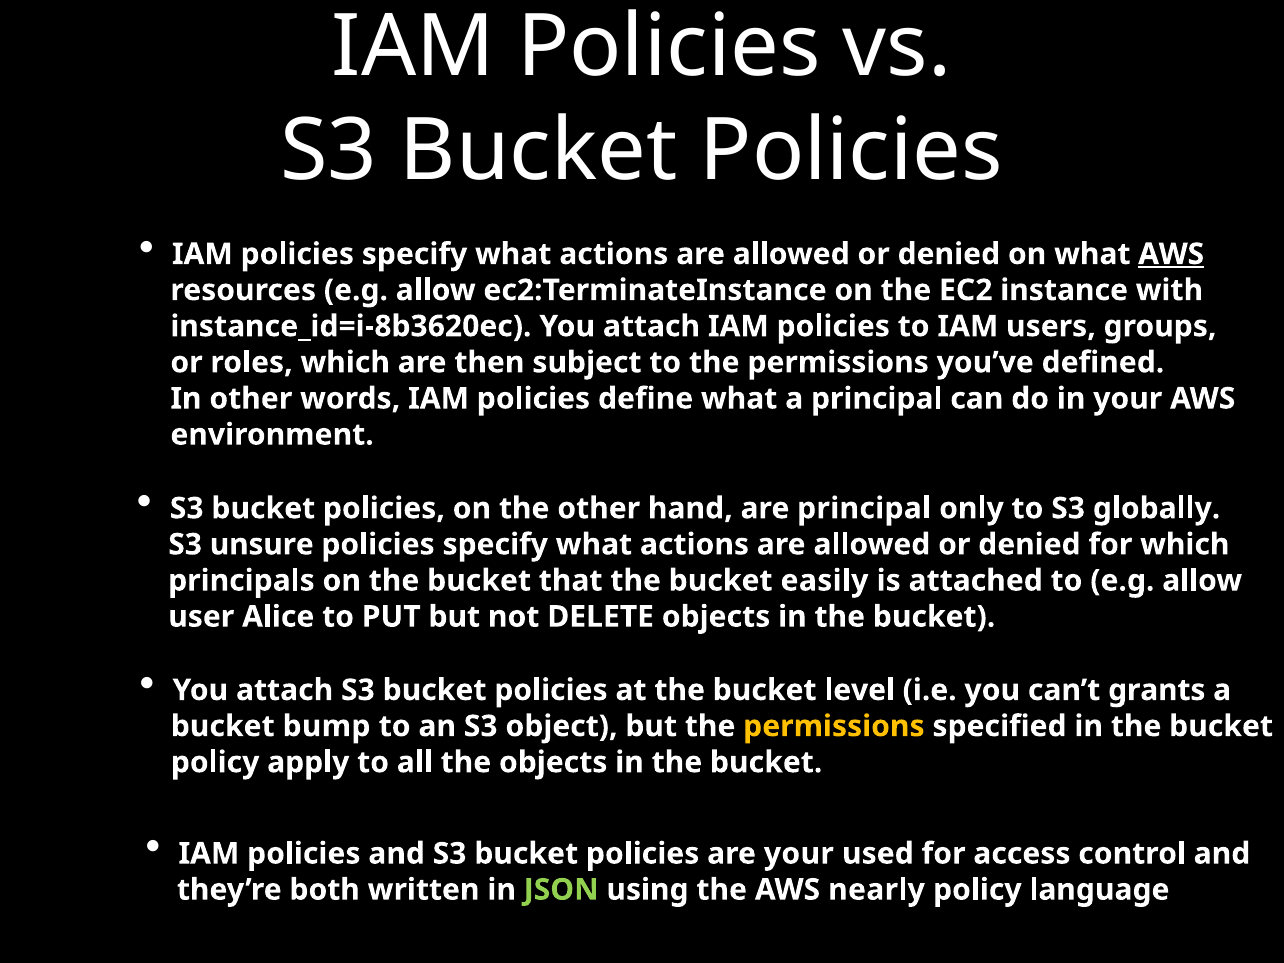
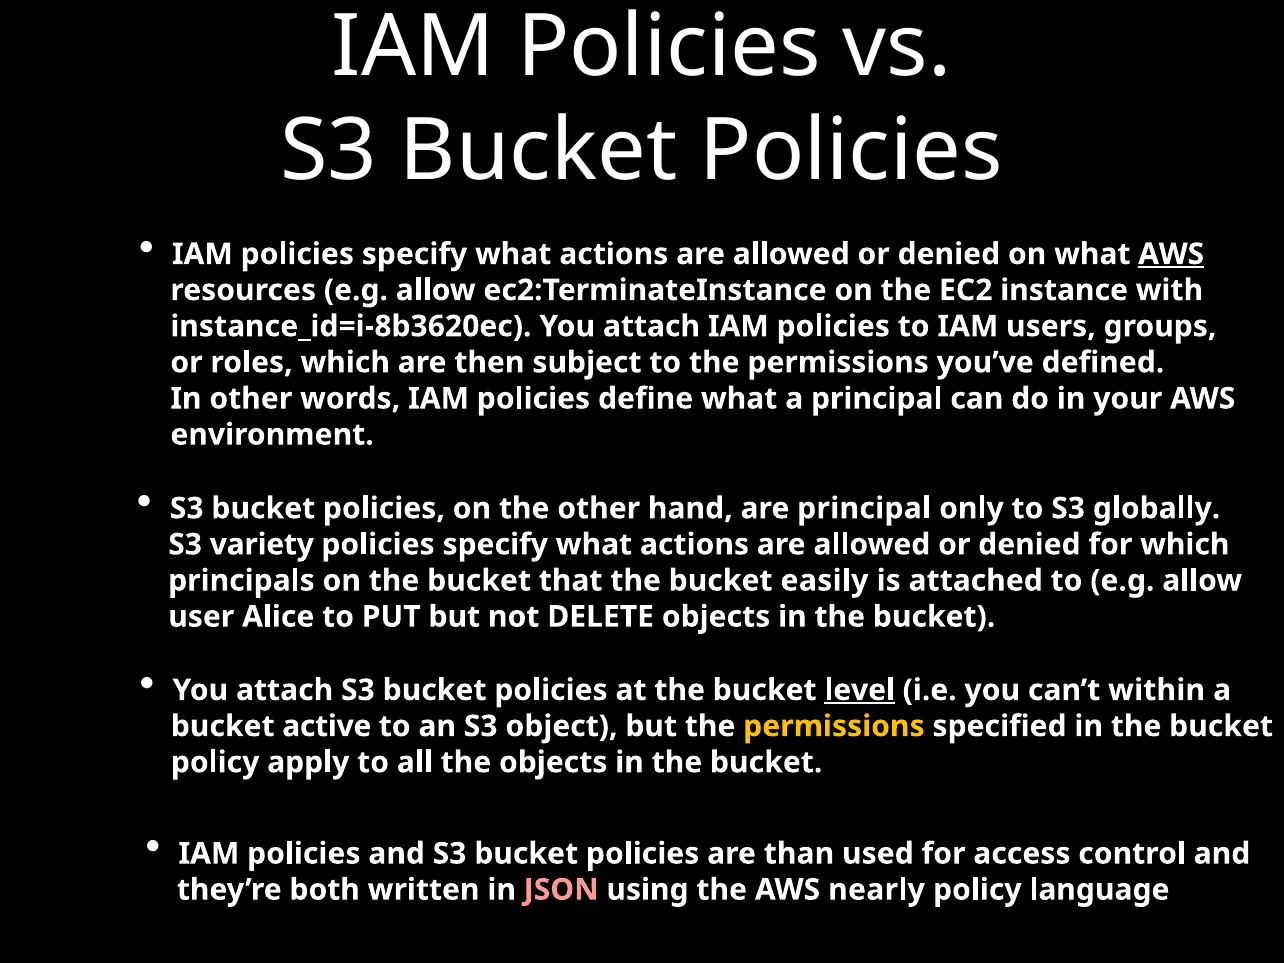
unsure: unsure -> variety (262, 545)
level underline: none -> present (860, 690)
grants: grants -> within (1157, 690)
bump: bump -> active (327, 726)
are your: your -> than (799, 854)
JSON colour: light green -> pink (561, 890)
